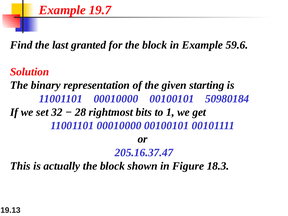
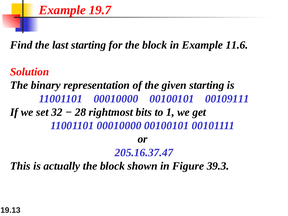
last granted: granted -> starting (89, 45)
59.6: 59.6 -> 11.6 (237, 45)
50980184: 50980184 -> 00109111 (227, 99)
18.3: 18.3 -> 39.3 (218, 166)
